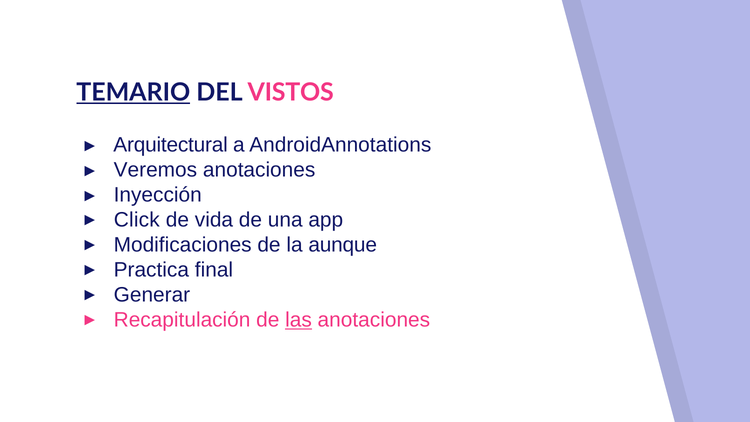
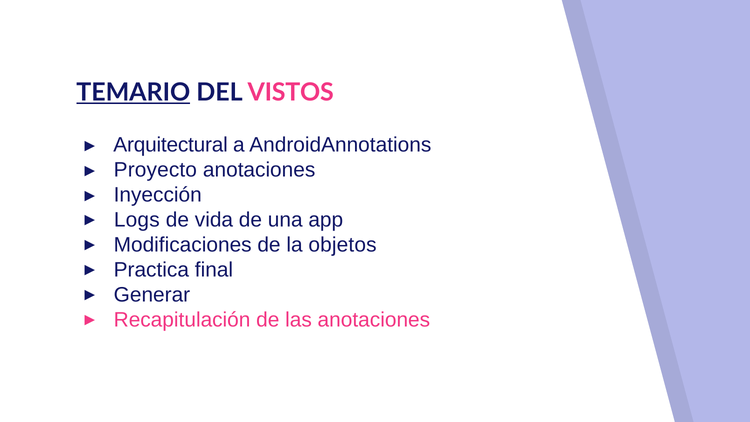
Veremos: Veremos -> Proyecto (155, 170)
Click: Click -> Logs (137, 220)
aunque: aunque -> objetos (343, 245)
las underline: present -> none (298, 320)
